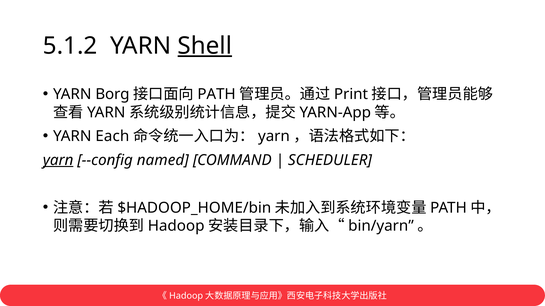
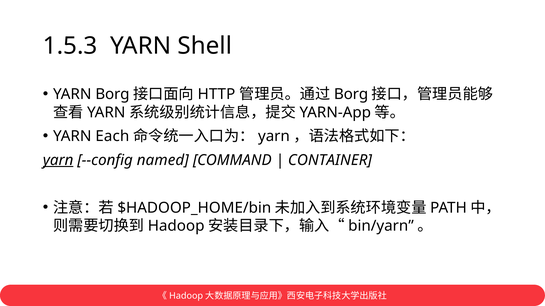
5.1.2: 5.1.2 -> 1.5.3 (70, 46)
Shell underline: present -> none (205, 46)
PATH: PATH -> HTTP (216, 94)
Print: Print -> Borg (351, 94)
SCHEDULER: SCHEDULER -> CONTAINER (330, 160)
